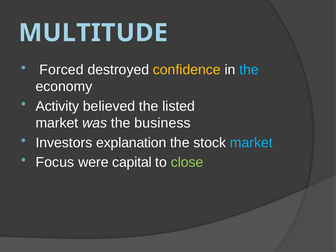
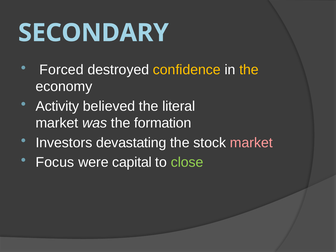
MULTITUDE: MULTITUDE -> SECONDARY (93, 33)
the colour: light blue -> yellow (249, 70)
listed: listed -> literal (179, 106)
business: business -> formation (163, 123)
explanation: explanation -> devastating (131, 143)
market colour: light blue -> pink (251, 143)
